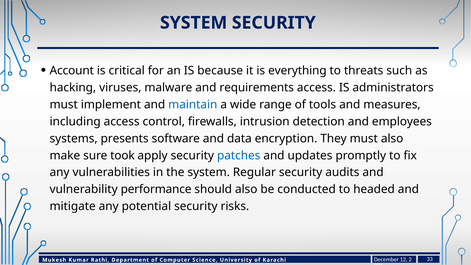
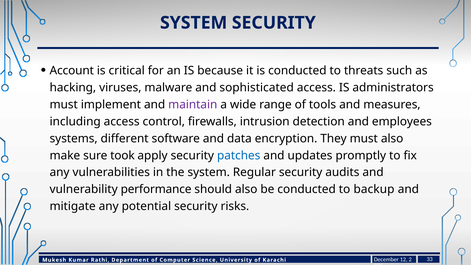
is everything: everything -> conducted (297, 71)
requirements: requirements -> sophisticated (257, 88)
maintain colour: blue -> purple (193, 105)
presents: presents -> different (125, 138)
headed: headed -> backup (374, 189)
